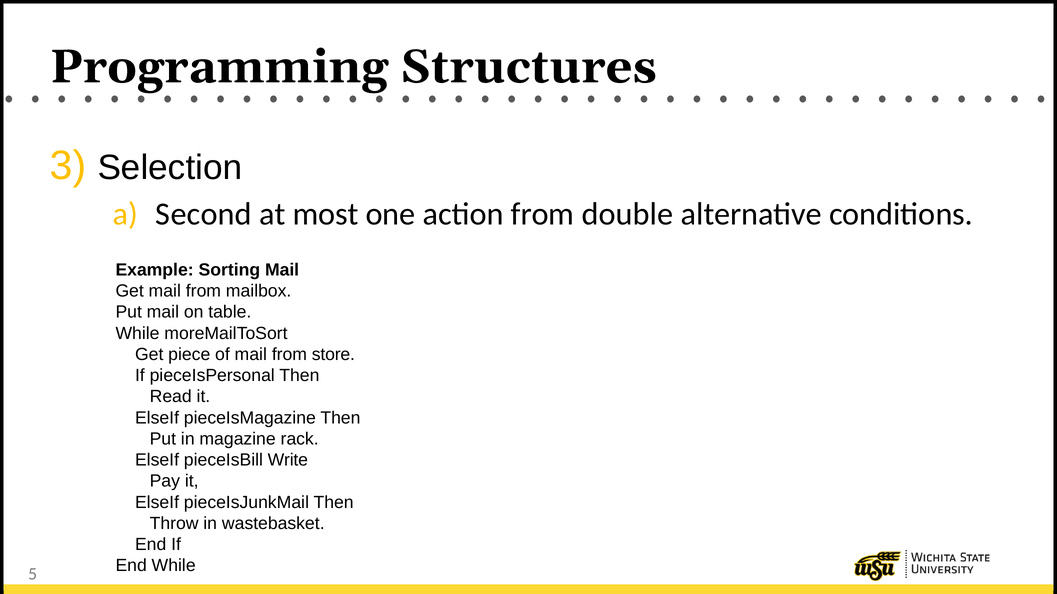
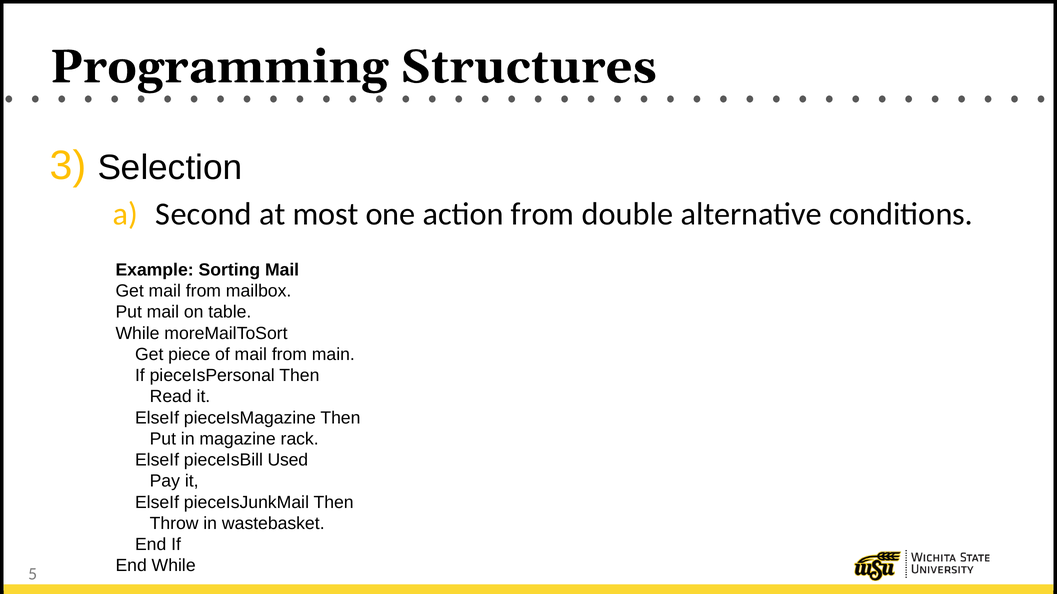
store: store -> main (333, 355)
Write: Write -> Used (288, 460)
